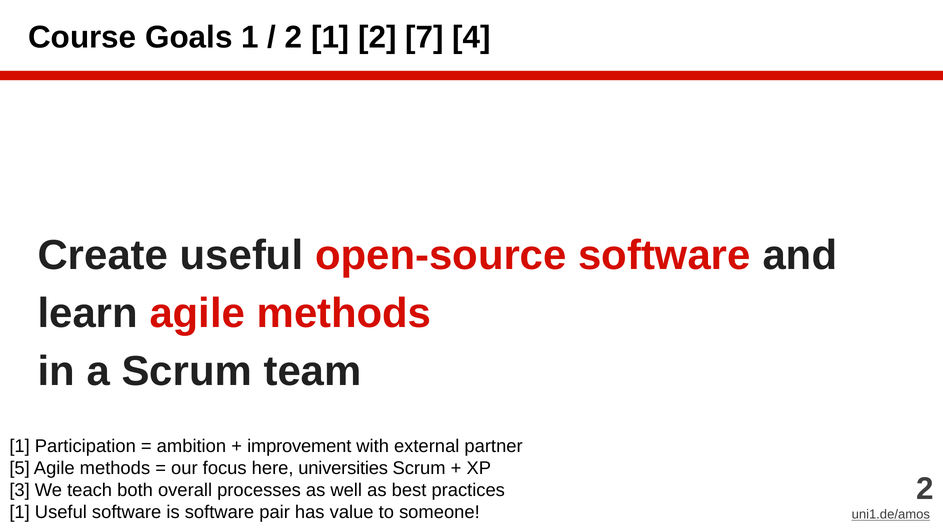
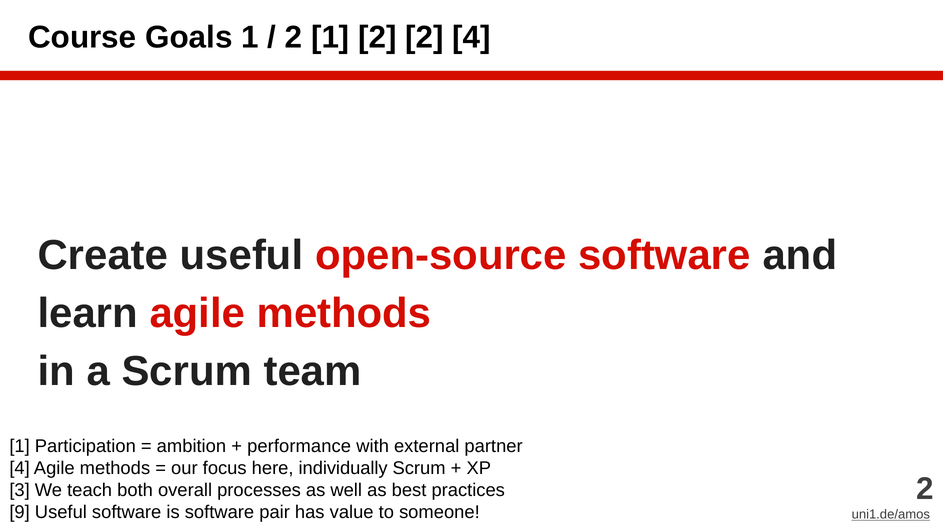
2 7: 7 -> 2 (424, 38)
improvement: improvement -> performance (299, 446)
5: 5 -> 4 (20, 468)
universities: universities -> individually (343, 468)
1: 1 -> 9 (20, 512)
